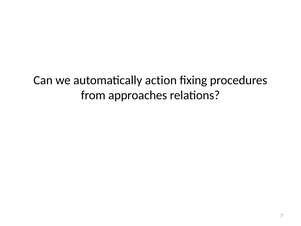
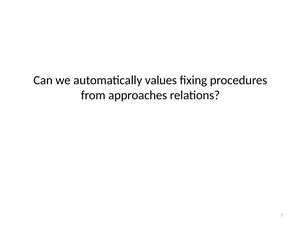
action: action -> values (161, 80)
